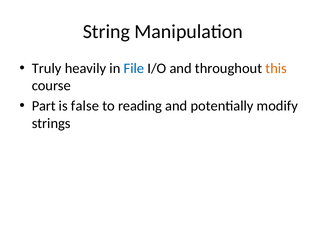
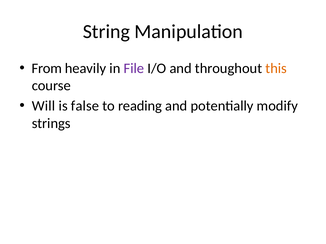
Truly: Truly -> From (47, 68)
File colour: blue -> purple (134, 68)
Part: Part -> Will (44, 106)
